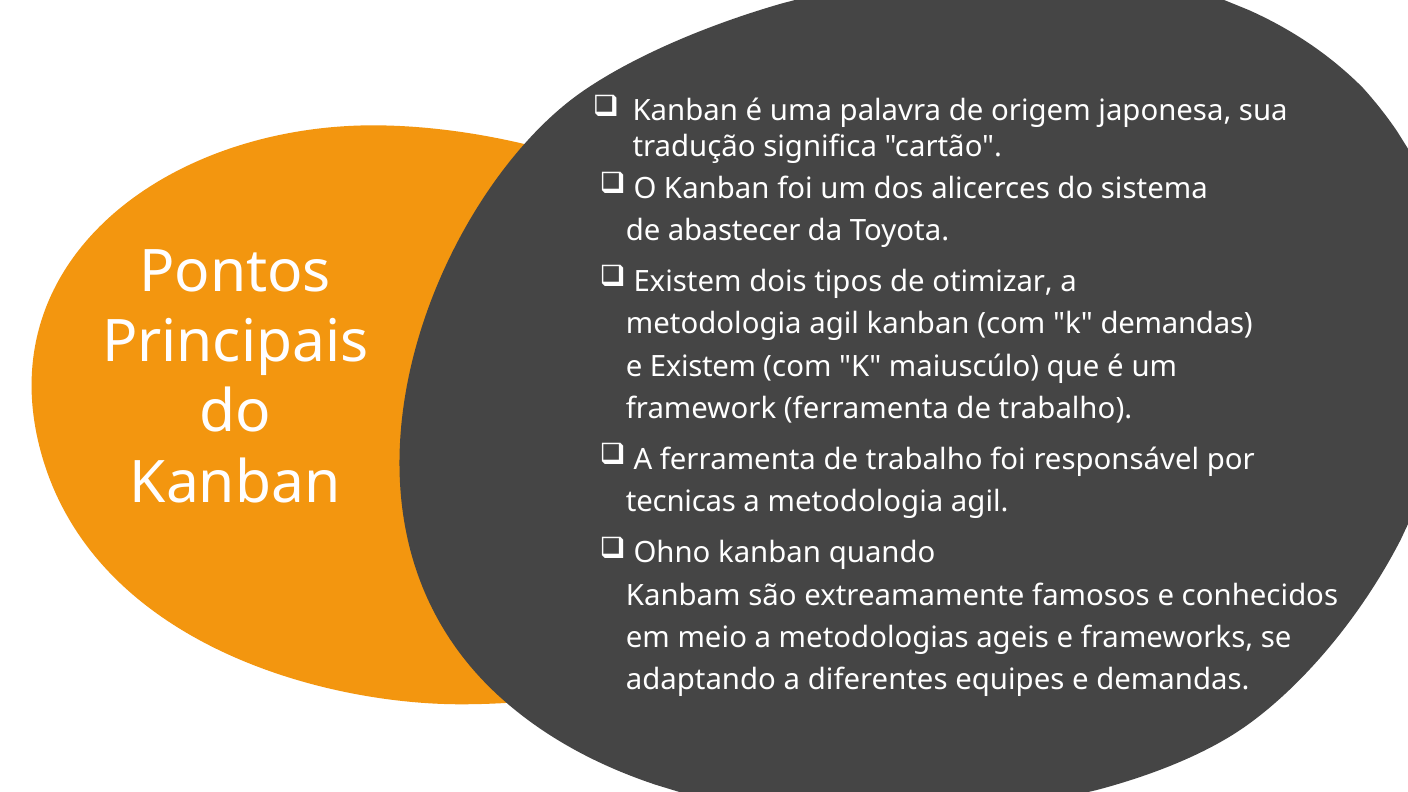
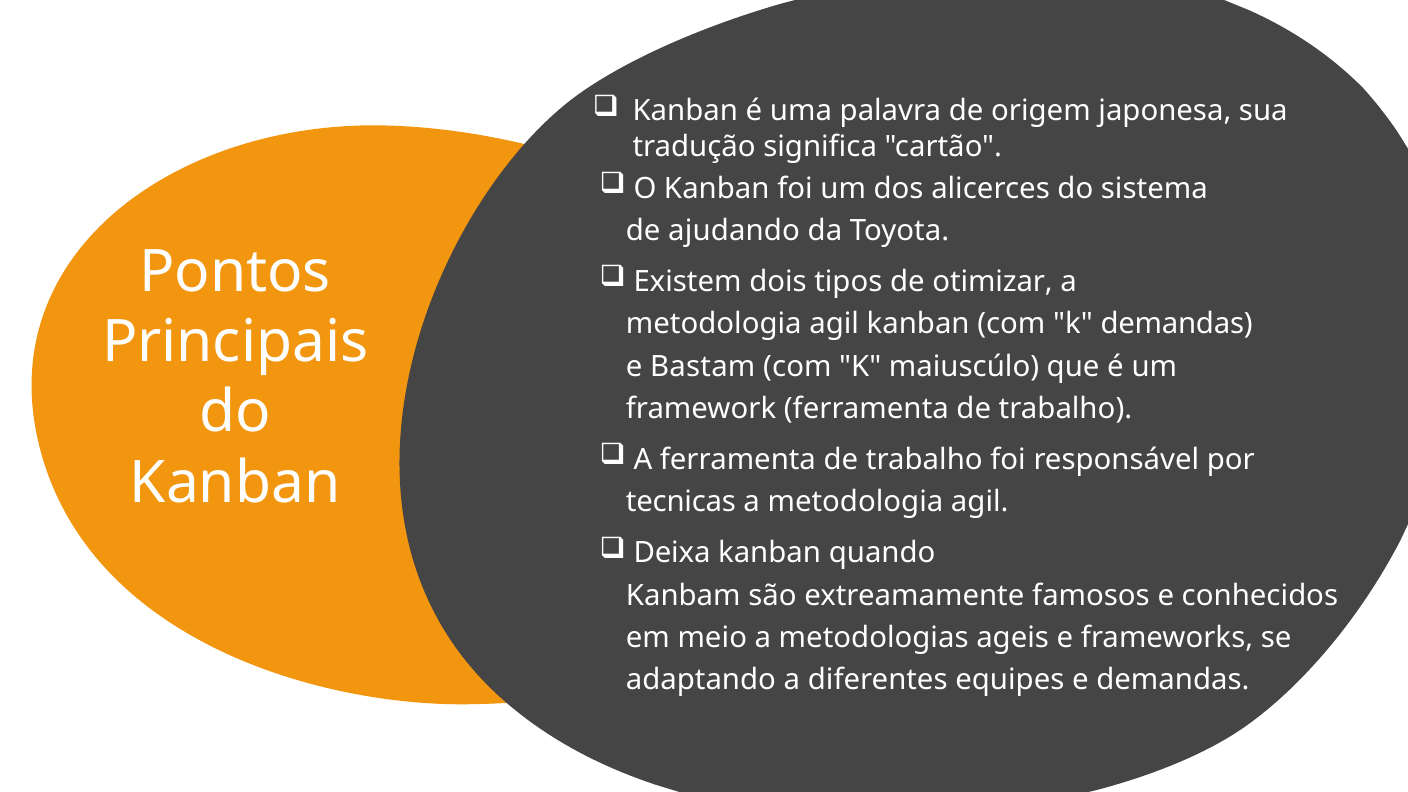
abastecer: abastecer -> ajudando (734, 231)
e Existem: Existem -> Bastam (703, 367)
Ohno: Ohno -> Deixa (672, 553)
